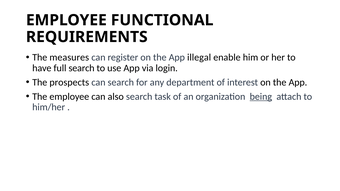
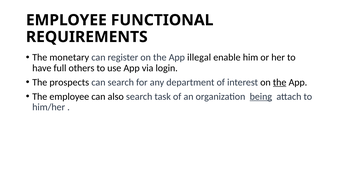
measures: measures -> monetary (69, 57)
full search: search -> others (81, 68)
the underline: none -> present (280, 82)
